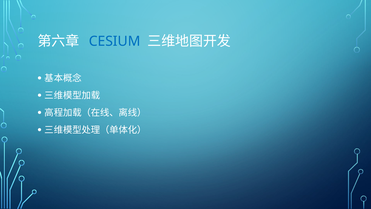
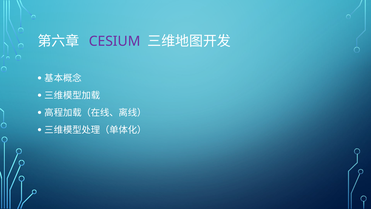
CESIUM colour: blue -> purple (115, 41)
